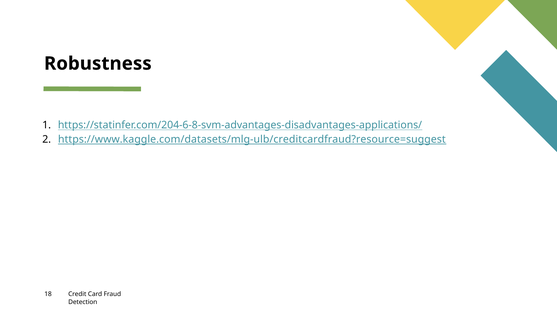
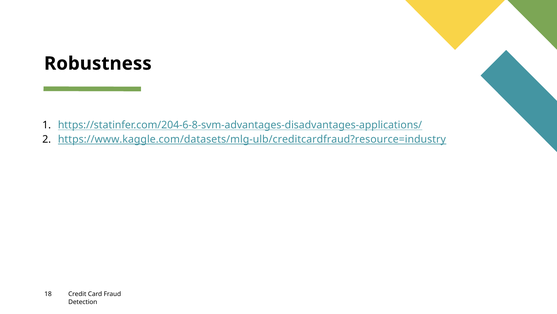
https://www.kaggle.com/datasets/mlg-ulb/creditcardfraud?resource=suggest: https://www.kaggle.com/datasets/mlg-ulb/creditcardfraud?resource=suggest -> https://www.kaggle.com/datasets/mlg-ulb/creditcardfraud?resource=industry (252, 139)
